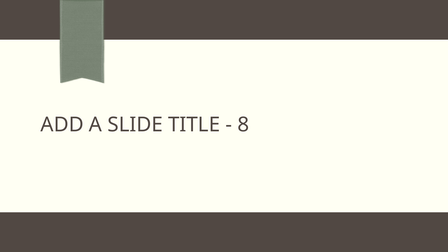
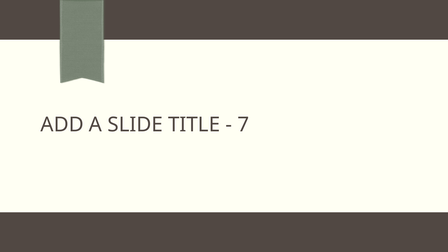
8: 8 -> 7 (243, 125)
